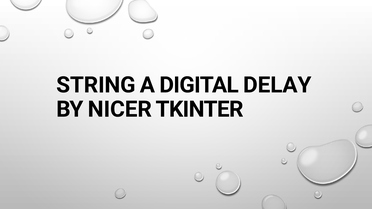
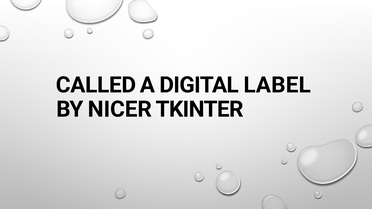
STRING: STRING -> CALLED (96, 85)
DELAY: DELAY -> LABEL (277, 85)
